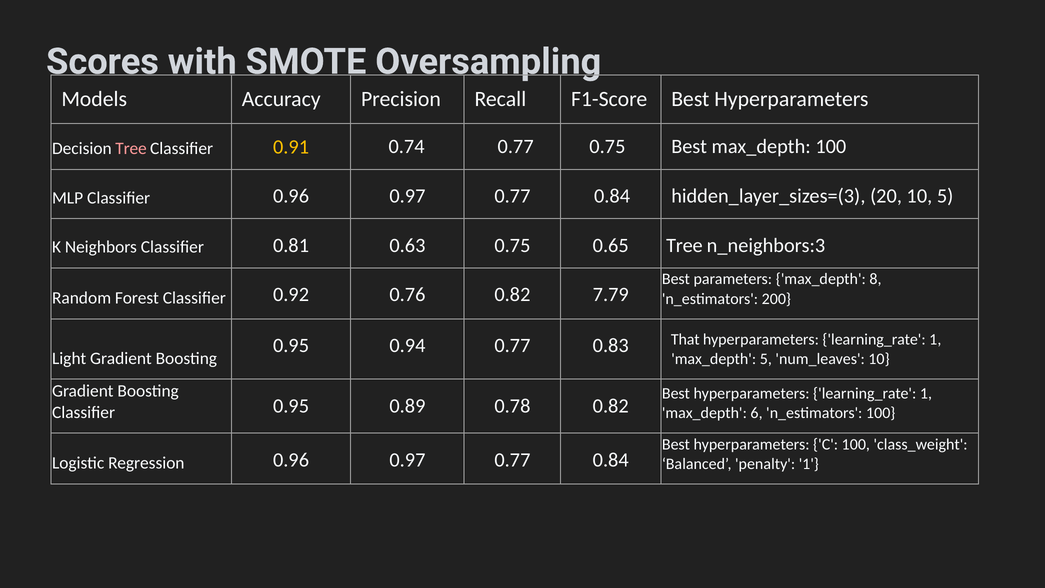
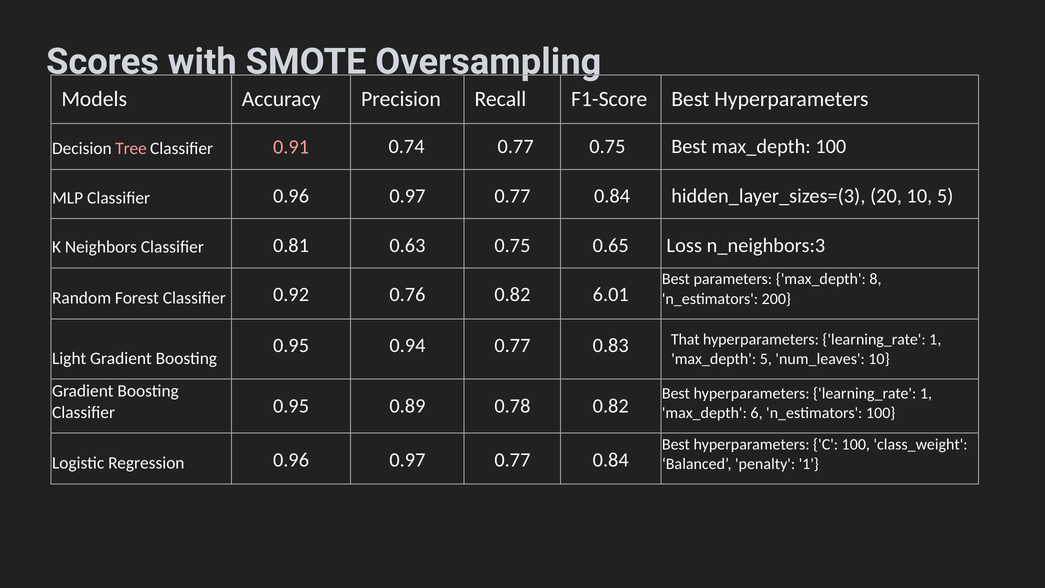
0.91 colour: yellow -> pink (291, 147)
0.65 Tree: Tree -> Loss (684, 245)
7.79: 7.79 -> 6.01 (611, 295)
